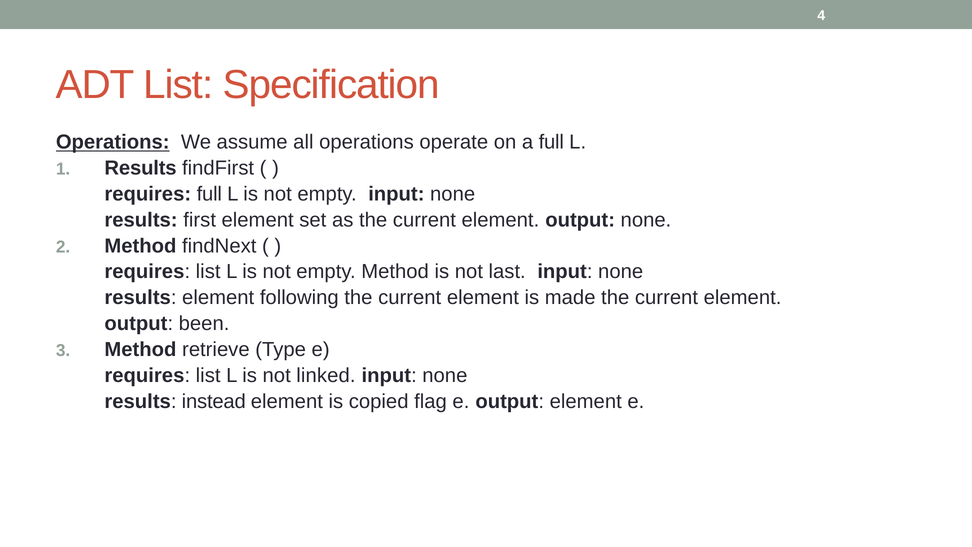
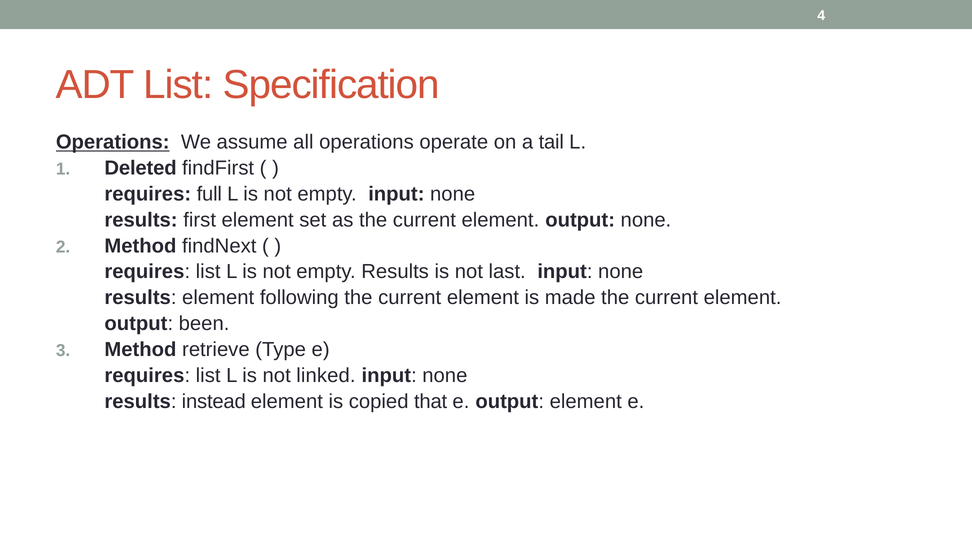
a full: full -> tail (551, 142)
Results: Results -> Deleted (141, 168)
empty Method: Method -> Results (395, 272)
flag: flag -> that (431, 401)
